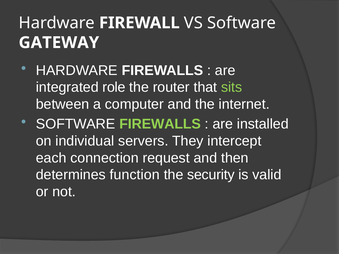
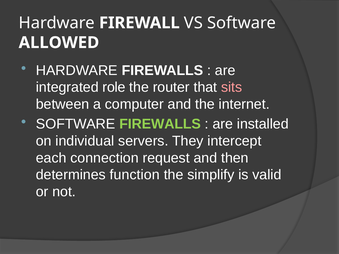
GATEWAY: GATEWAY -> ALLOWED (59, 43)
sits colour: light green -> pink (232, 87)
security: security -> simplify (211, 175)
